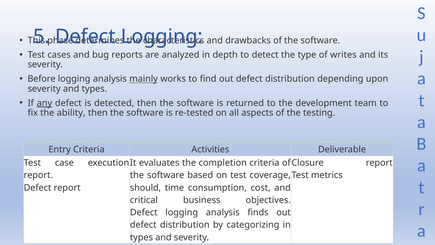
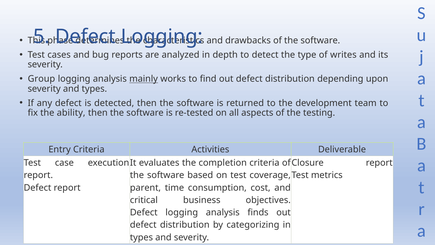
Before: Before -> Group (41, 79)
any underline: present -> none (44, 103)
should: should -> parent (145, 187)
